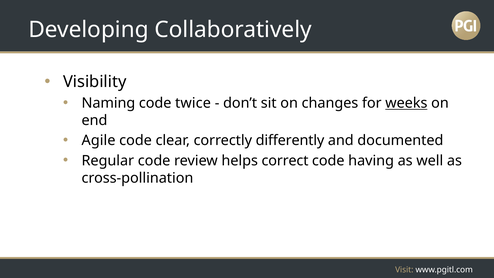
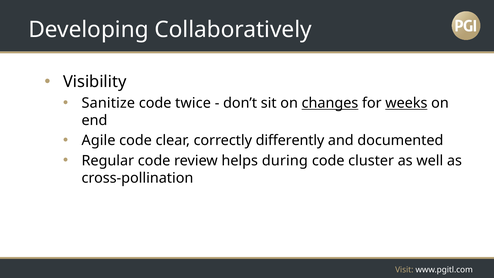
Naming: Naming -> Sanitize (108, 103)
changes underline: none -> present (330, 103)
correct: correct -> during (285, 161)
having: having -> cluster (371, 161)
